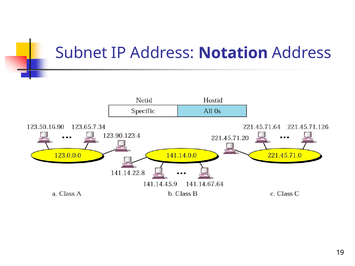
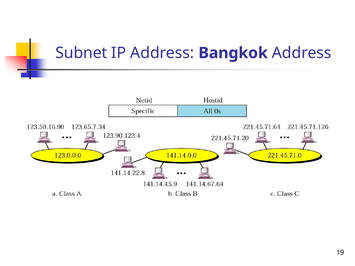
Notation: Notation -> Bangkok (233, 53)
